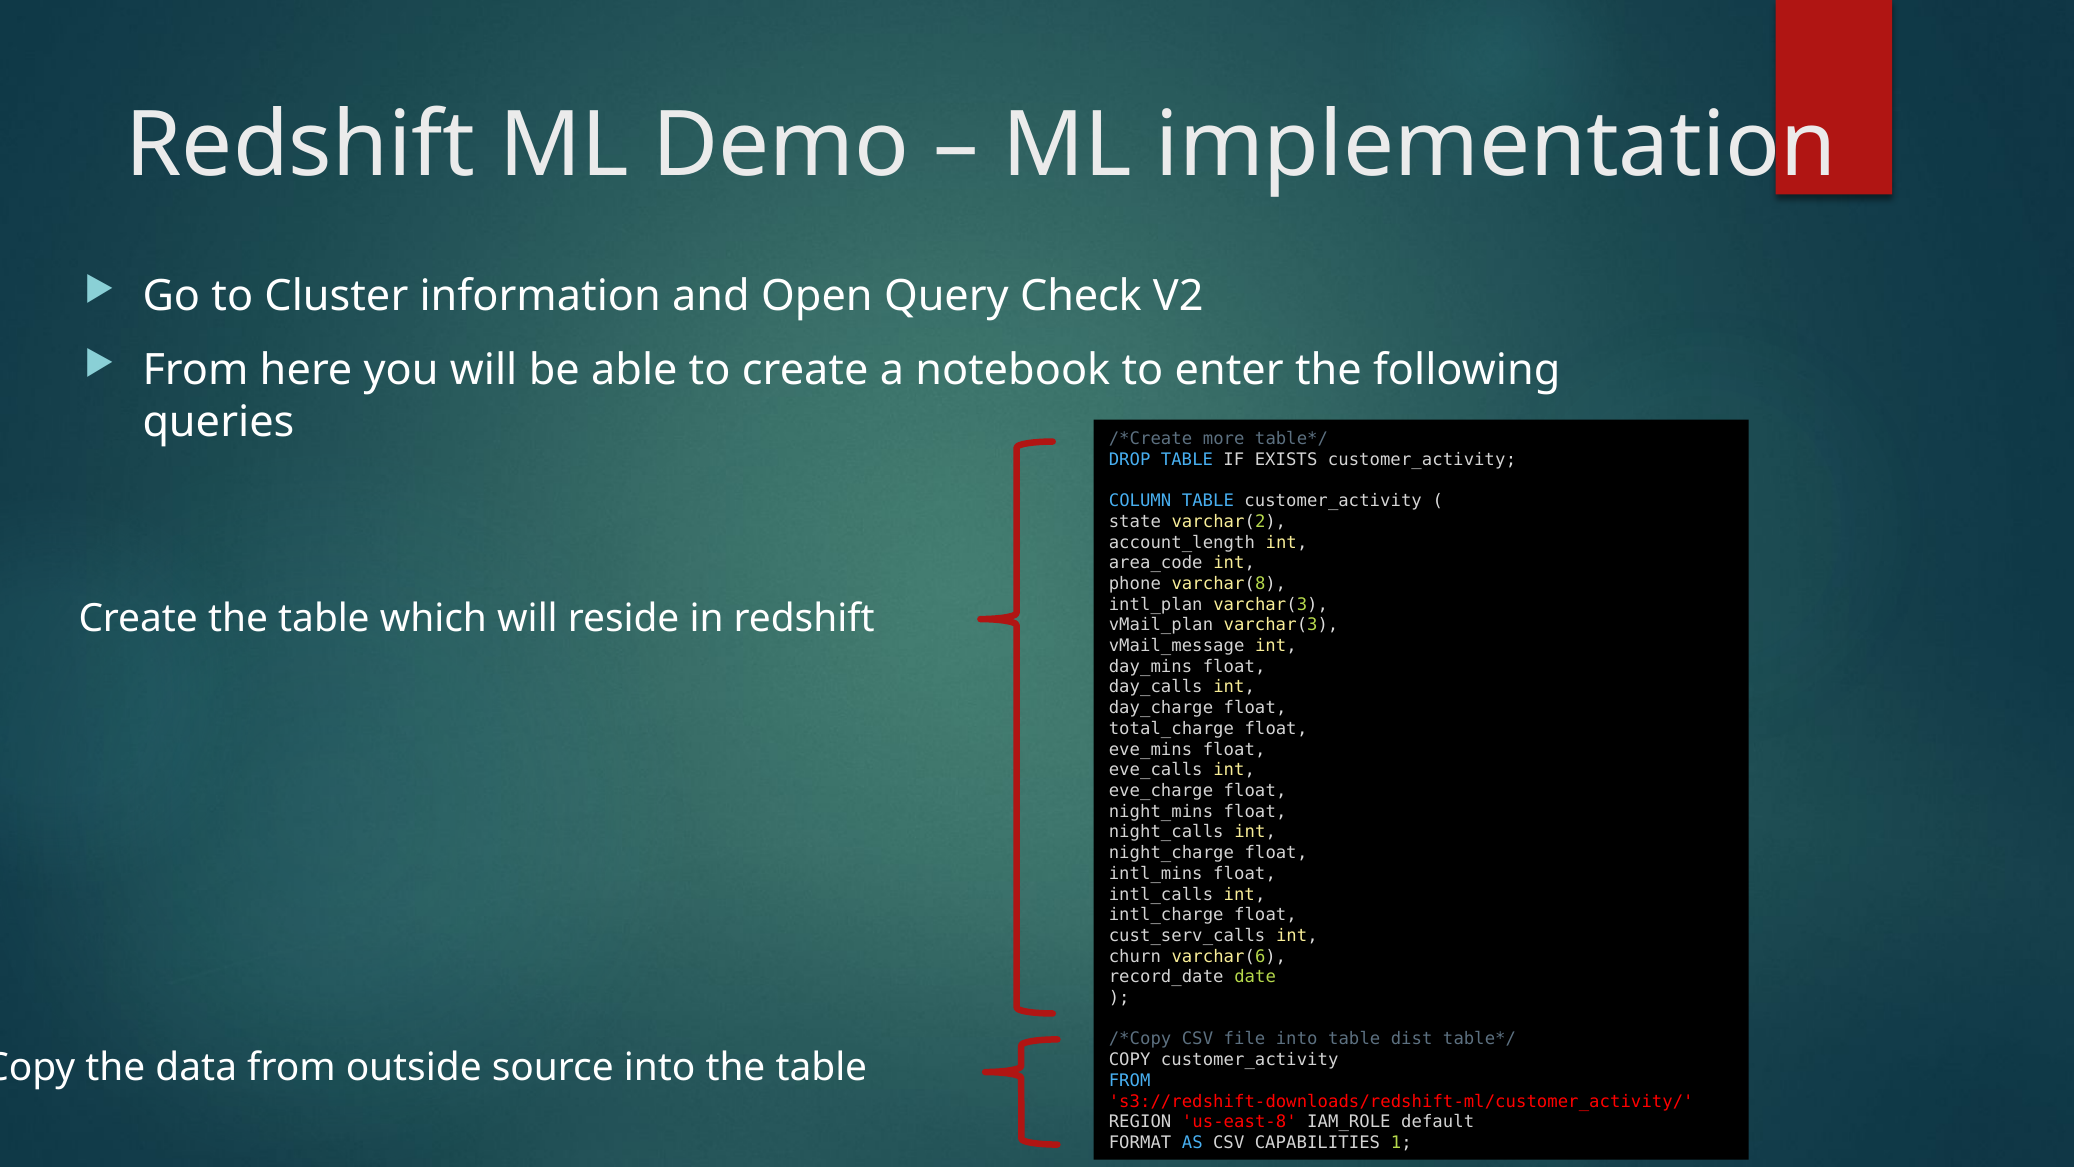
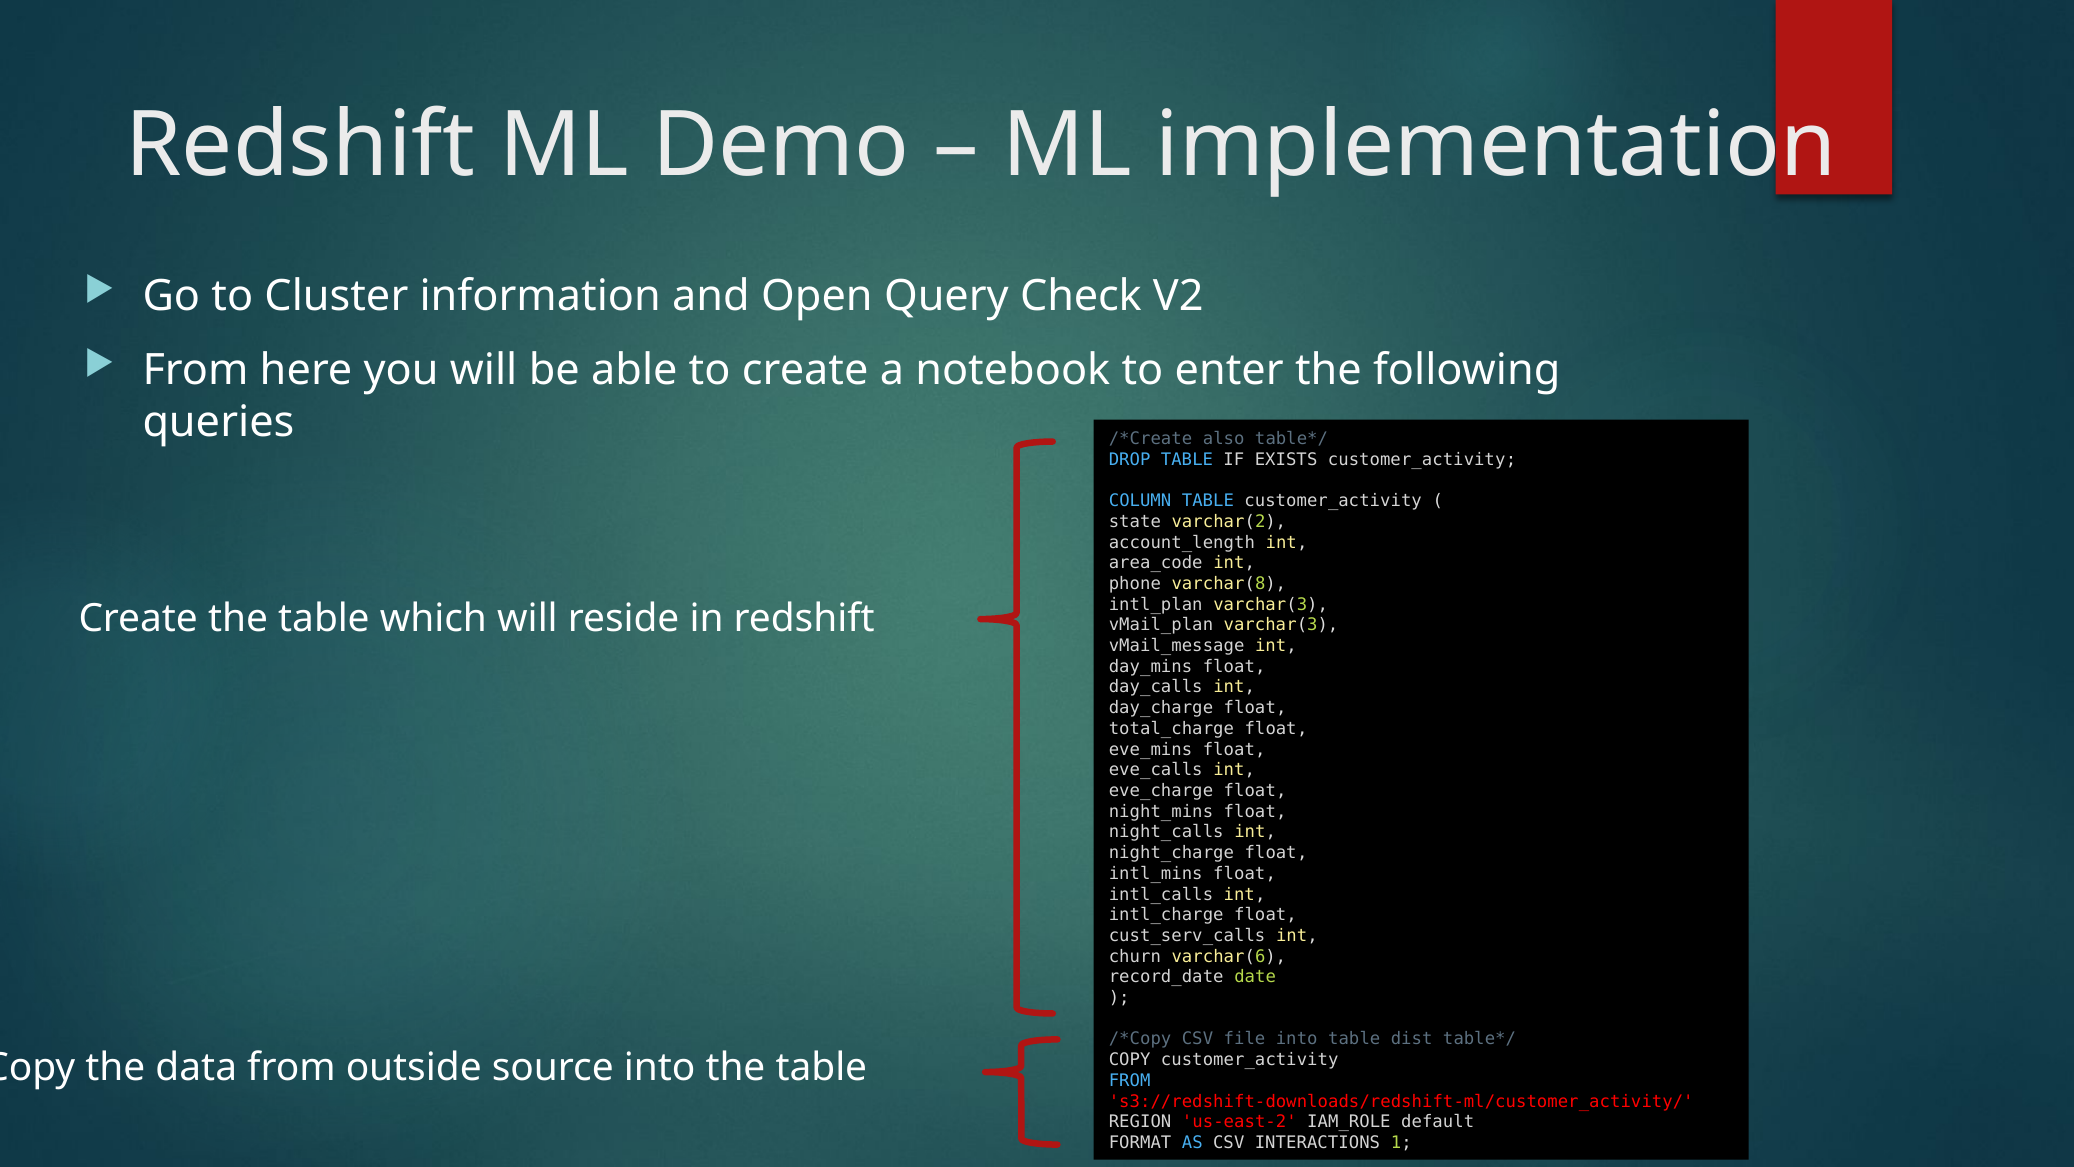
more: more -> also (1224, 439)
us-east-8: us-east-8 -> us-east-2 (1239, 1122)
CAPABILITIES: CAPABILITIES -> INTERACTIONS (1317, 1142)
